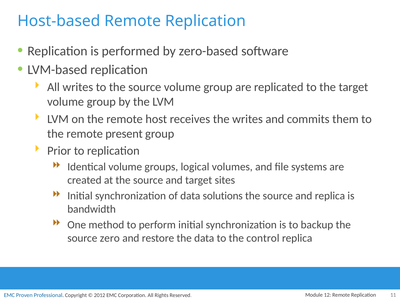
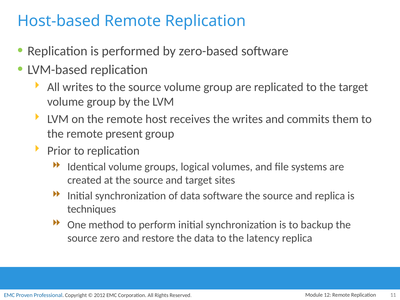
data solutions: solutions -> software (223, 196)
bandwidth: bandwidth -> techniques (92, 209)
control: control -> latency (263, 238)
